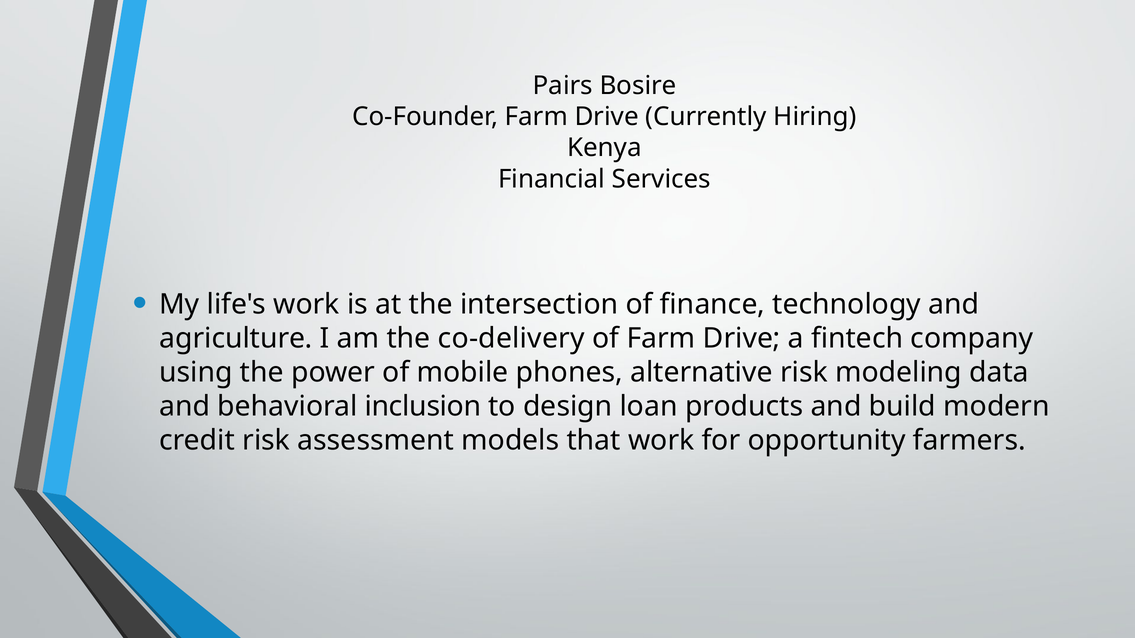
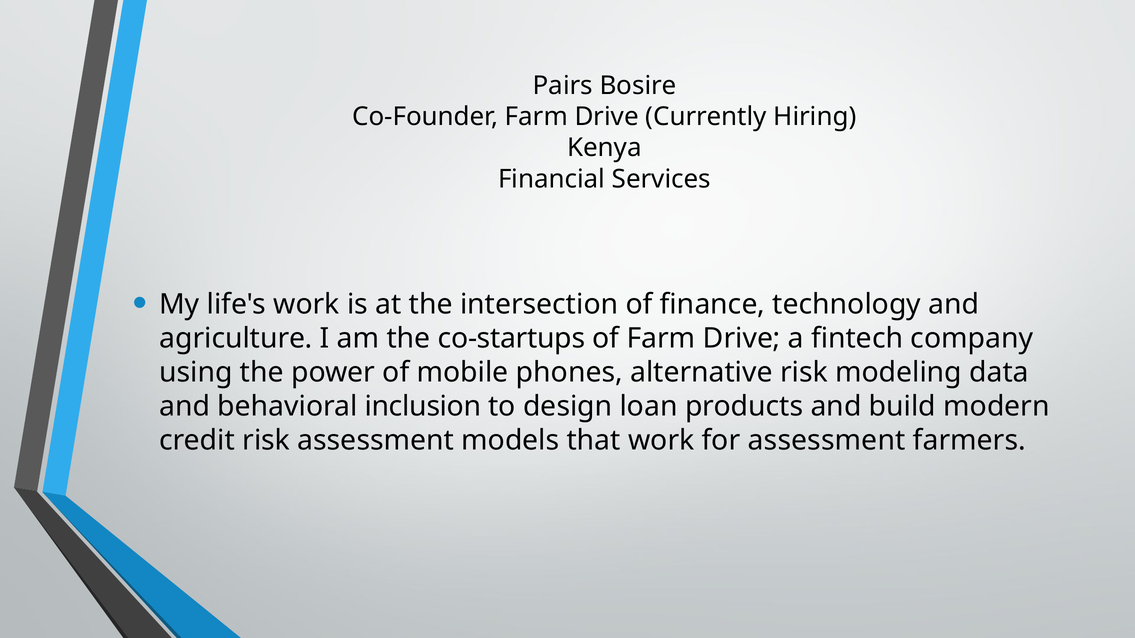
co-delivery: co-delivery -> co-startups (512, 338)
for opportunity: opportunity -> assessment (827, 441)
